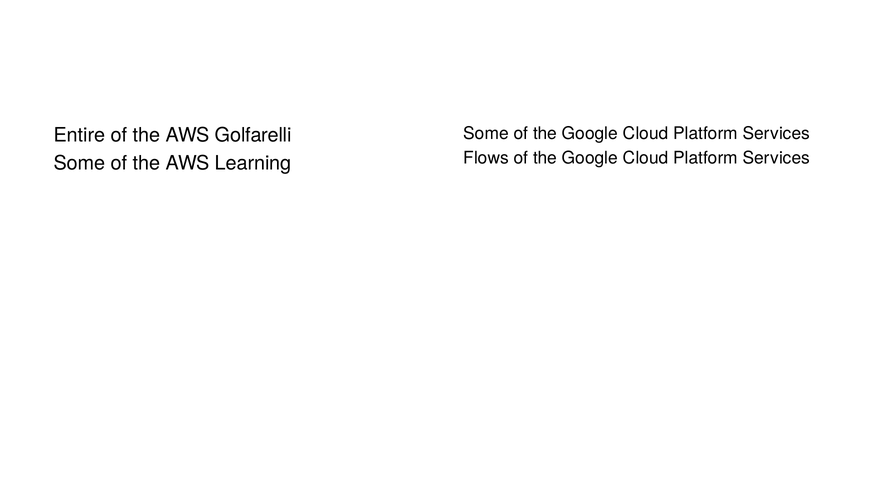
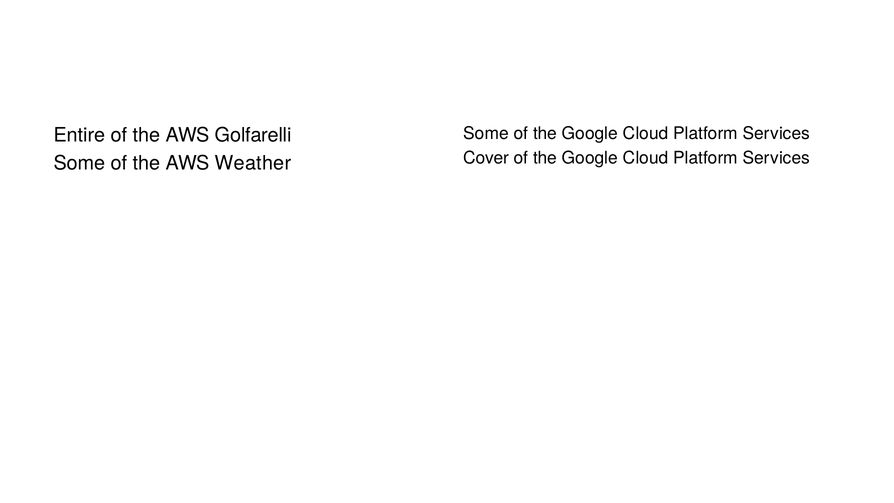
Flows: Flows -> Cover (486, 158)
Learning: Learning -> Weather (253, 163)
